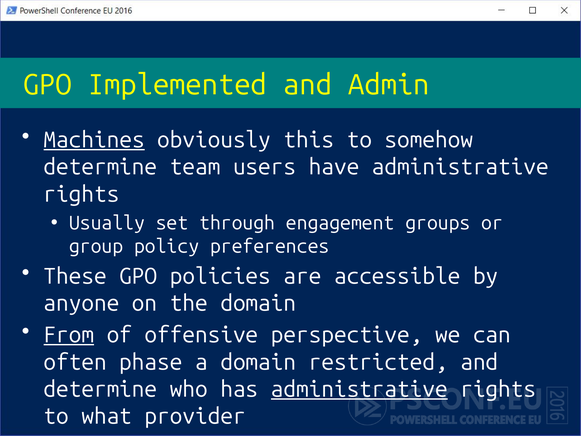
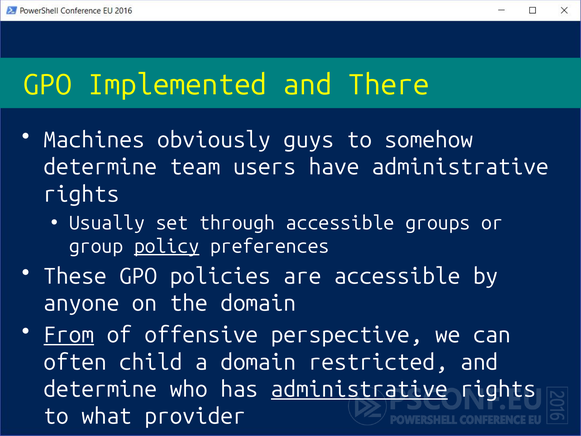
Admin: Admin -> There (389, 85)
Machines underline: present -> none (94, 140)
this: this -> guys (309, 140)
through engagement: engagement -> accessible (340, 223)
policy underline: none -> present (167, 246)
phase: phase -> child (151, 362)
